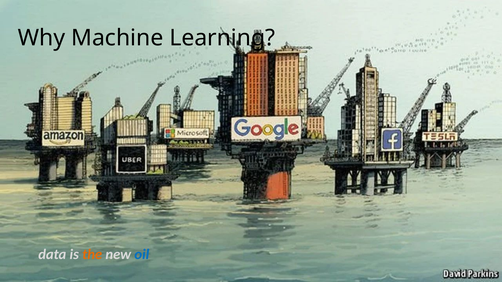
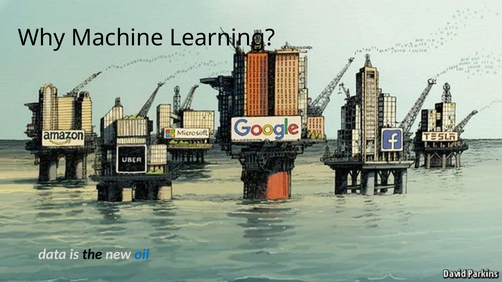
the colour: orange -> black (92, 255)
